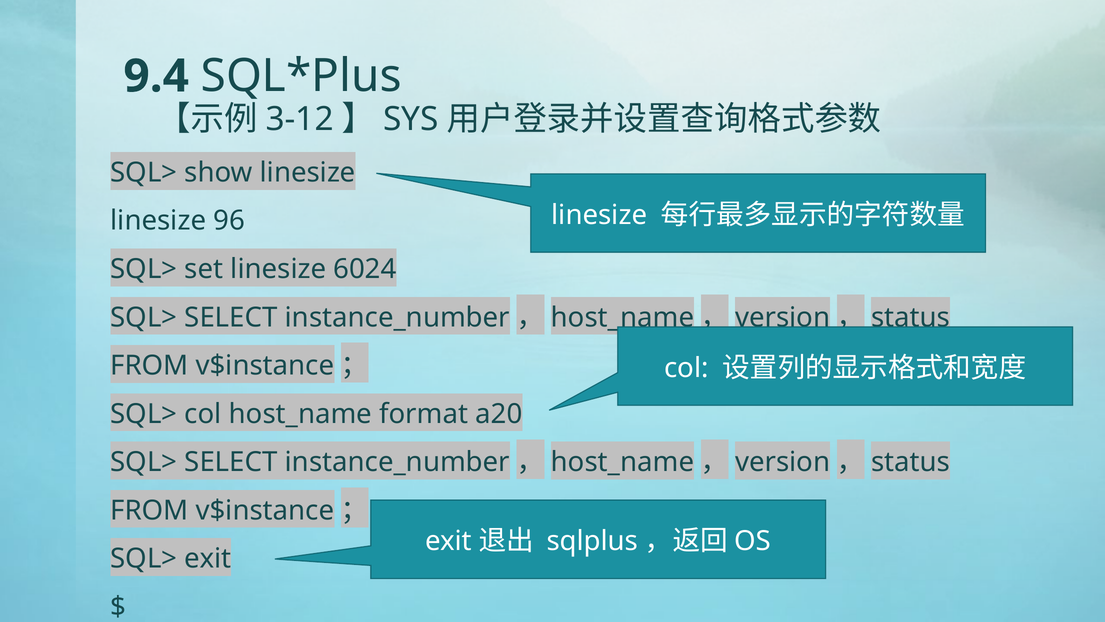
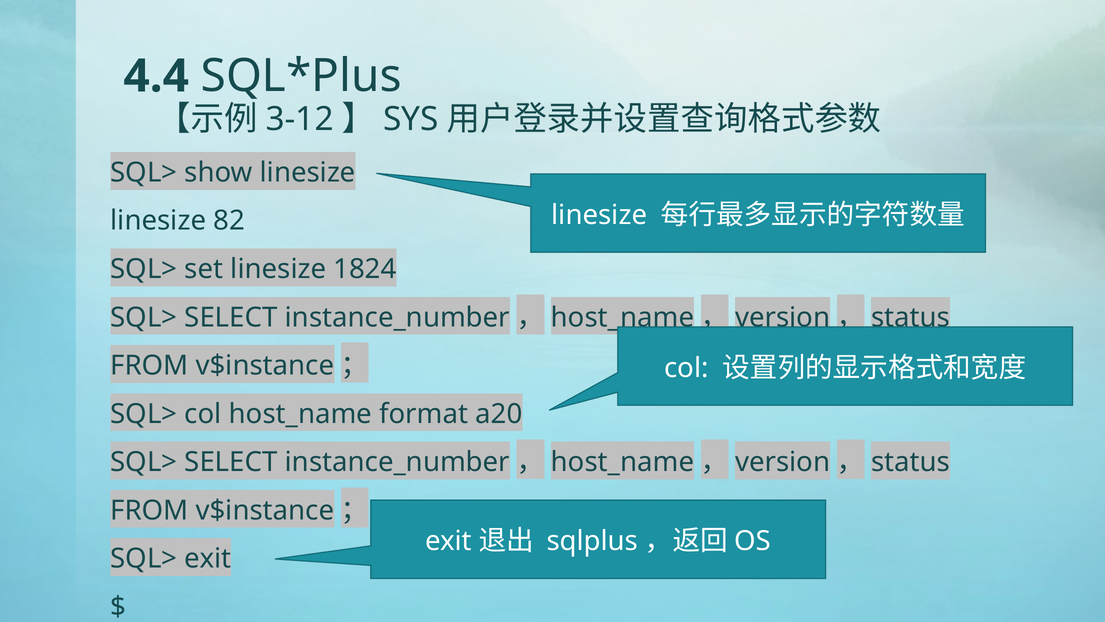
9.4: 9.4 -> 4.4 (156, 76)
96: 96 -> 82 (229, 221)
6024: 6024 -> 1824 (365, 269)
